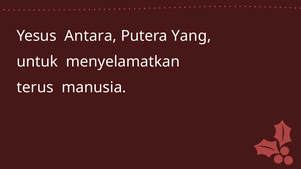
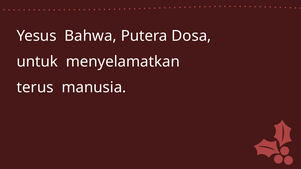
Antara: Antara -> Bahwa (91, 36)
Yang: Yang -> Dosa (191, 36)
